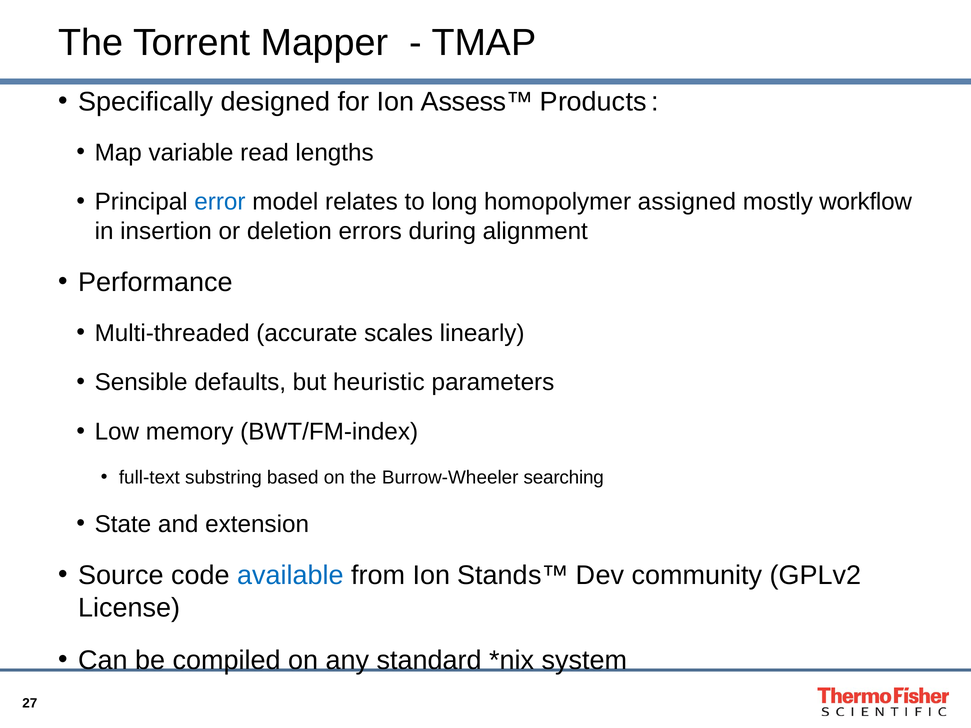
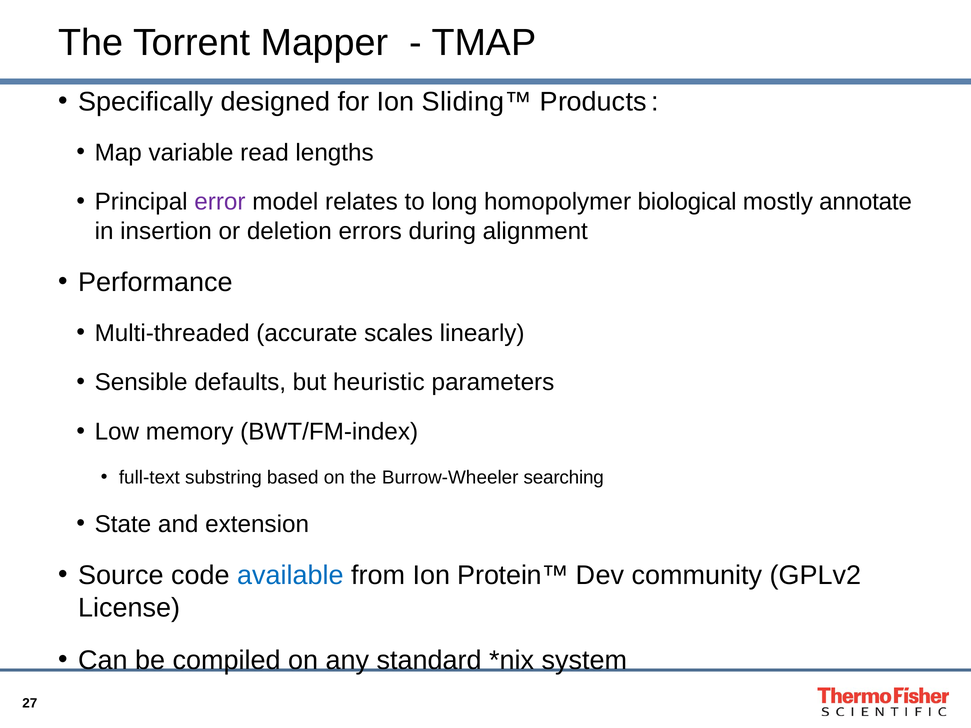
Assess™: Assess™ -> Sliding™ (477, 102)
error colour: blue -> purple (220, 202)
assigned: assigned -> biological (687, 202)
workflow: workflow -> annotate (866, 202)
Stands™: Stands™ -> Protein™ (513, 576)
